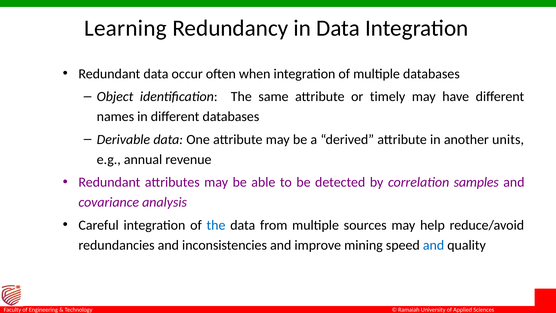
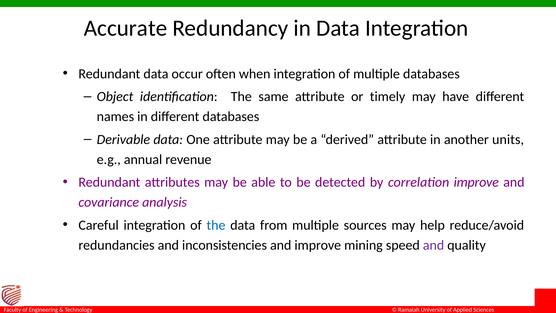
Learning: Learning -> Accurate (126, 28)
correlation samples: samples -> improve (476, 182)
and colour: blue -> purple (434, 245)
